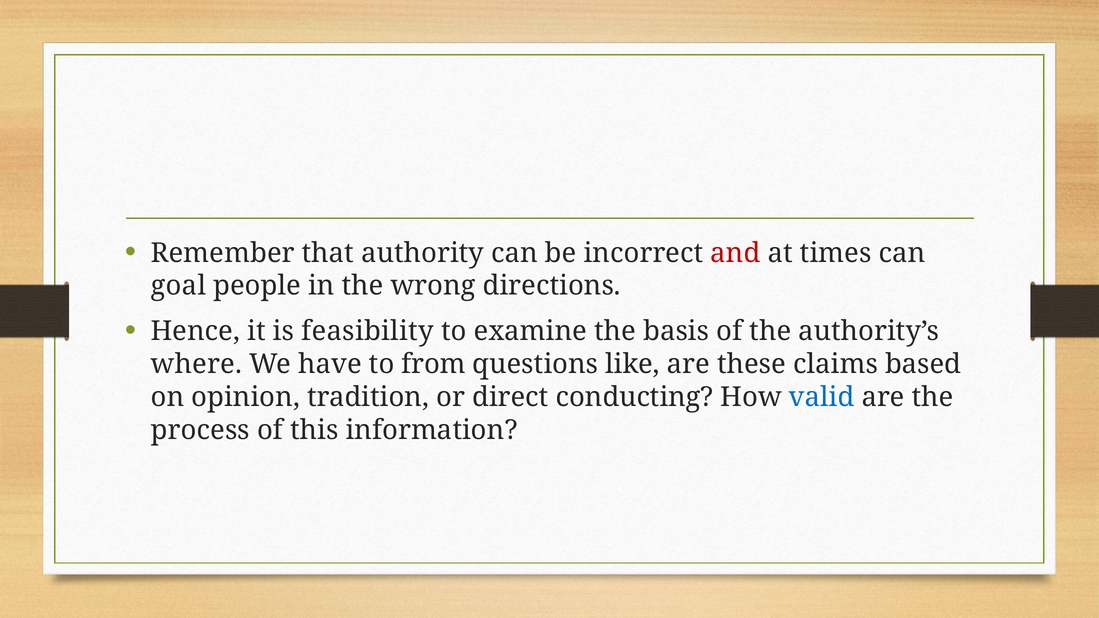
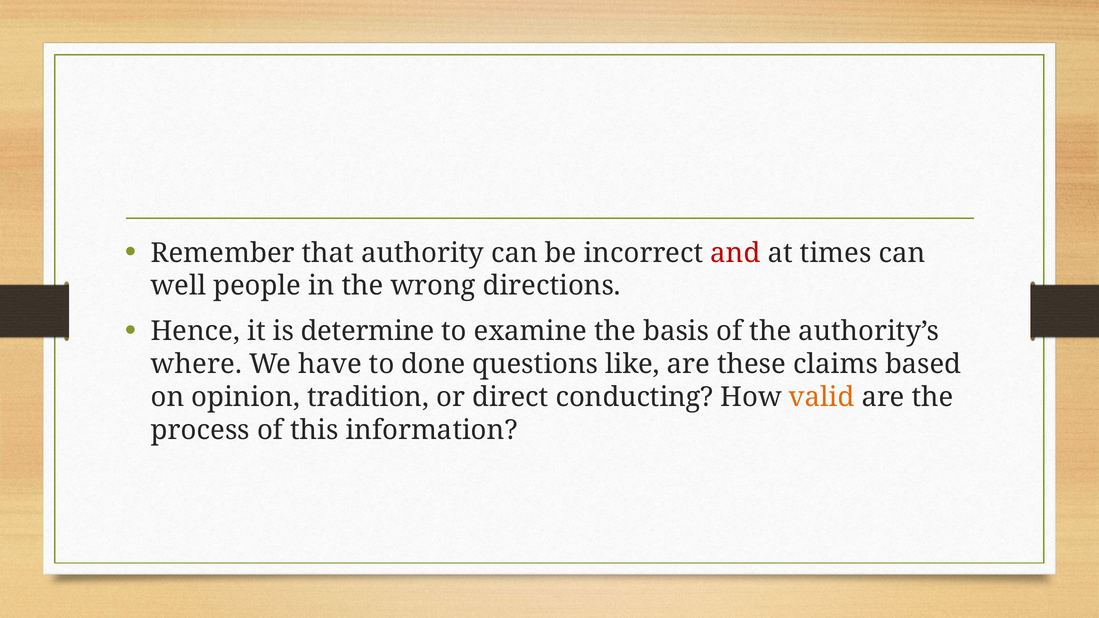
goal: goal -> well (179, 286)
feasibility: feasibility -> determine (368, 331)
from: from -> done (434, 364)
valid colour: blue -> orange (822, 397)
